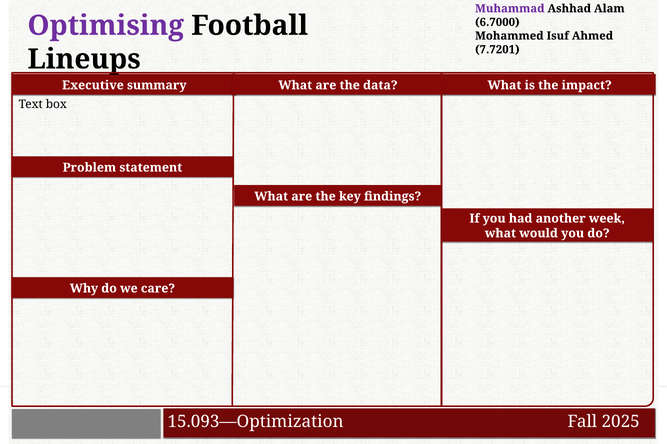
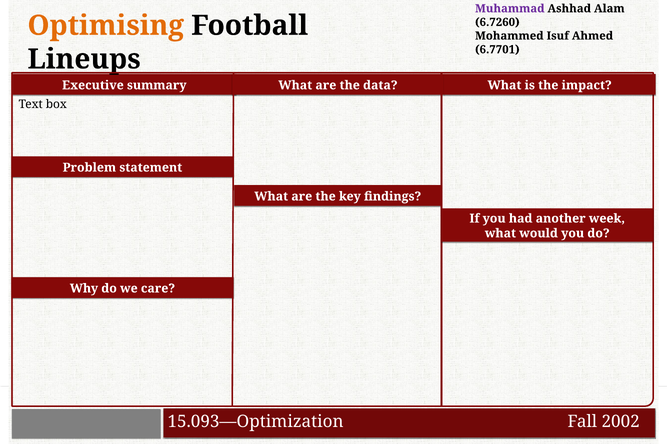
Optimising colour: purple -> orange (106, 26)
6.7000: 6.7000 -> 6.7260 (497, 22)
7.7201: 7.7201 -> 6.7701 (497, 50)
2025: 2025 -> 2002 (621, 422)
